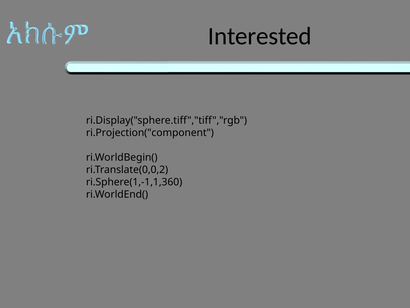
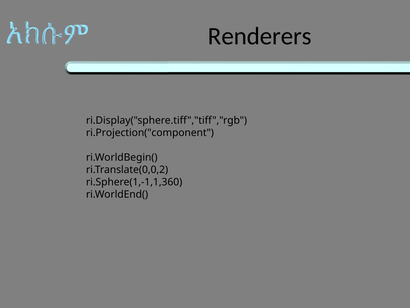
Interested: Interested -> Renderers (260, 36)
